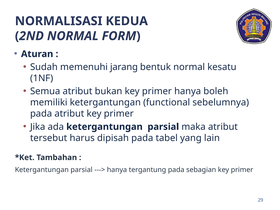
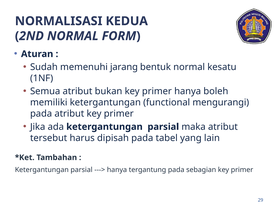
sebelumnya: sebelumnya -> mengurangi (221, 103)
